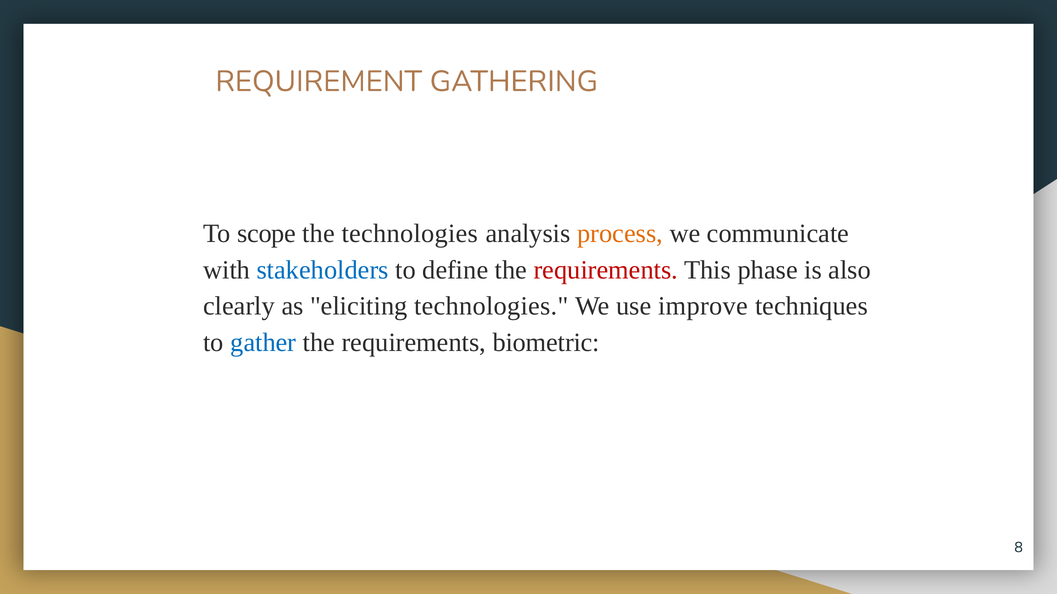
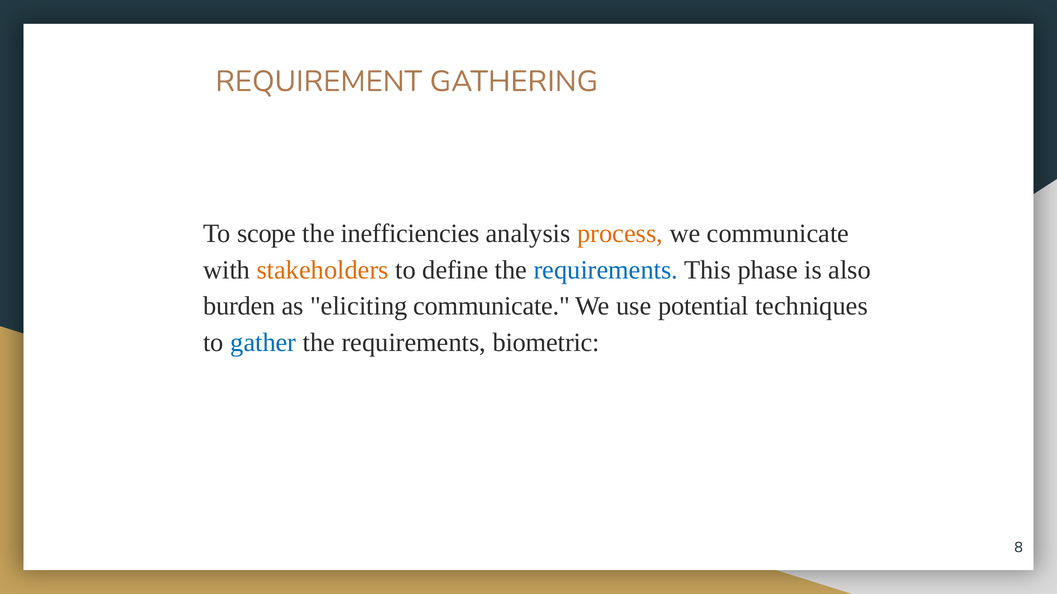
the technologies: technologies -> inefficiencies (410, 234)
stakeholders colour: blue -> orange (323, 270)
requirements colour: red -> blue (606, 270)
clearly: clearly -> burden (239, 307)
eliciting technologies: technologies -> communicate (492, 307)
improve: improve -> potential (703, 307)
